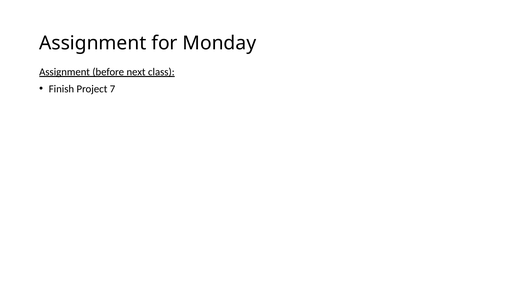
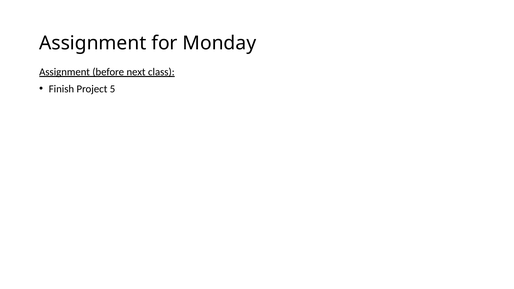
7: 7 -> 5 (112, 89)
